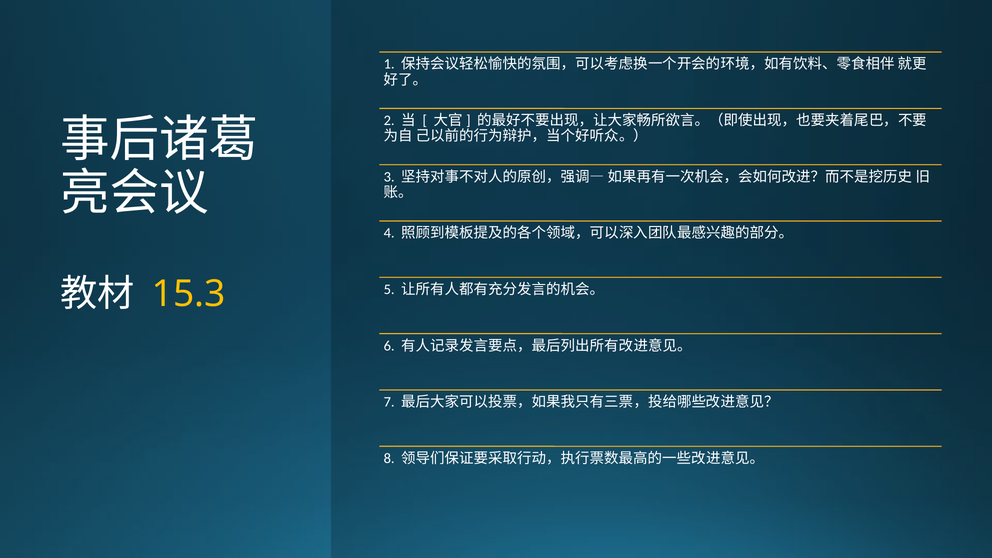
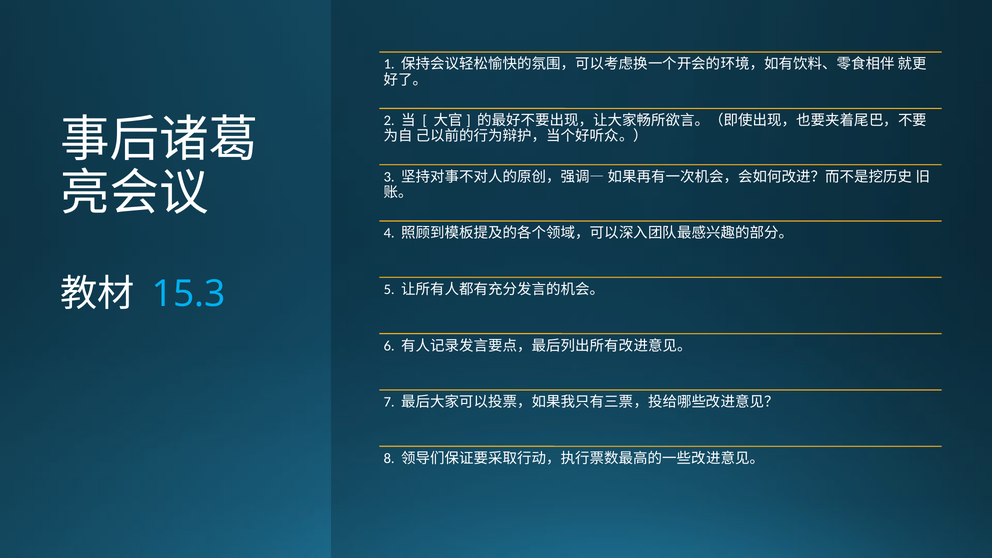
15.3 colour: yellow -> light blue (189, 294)
